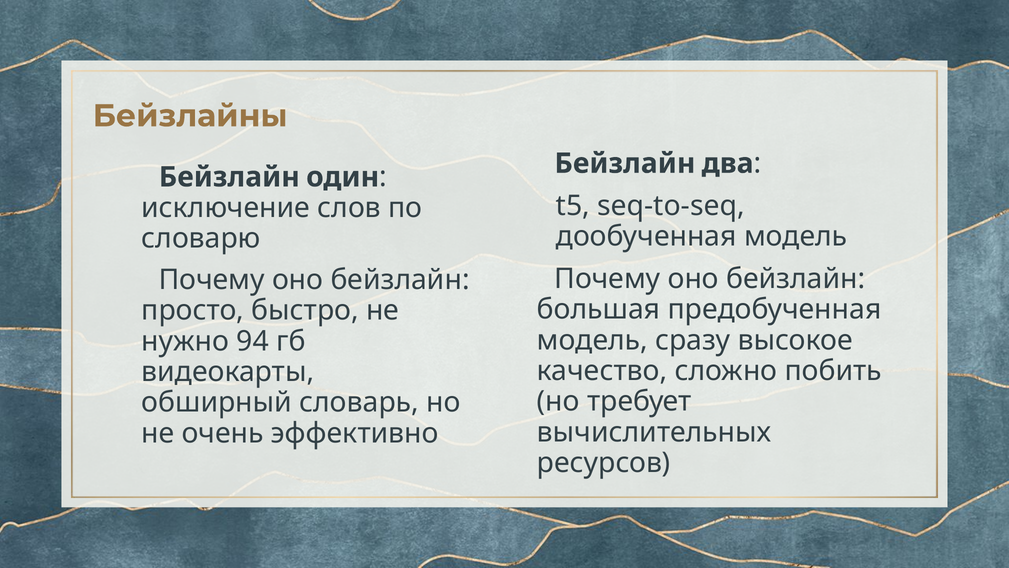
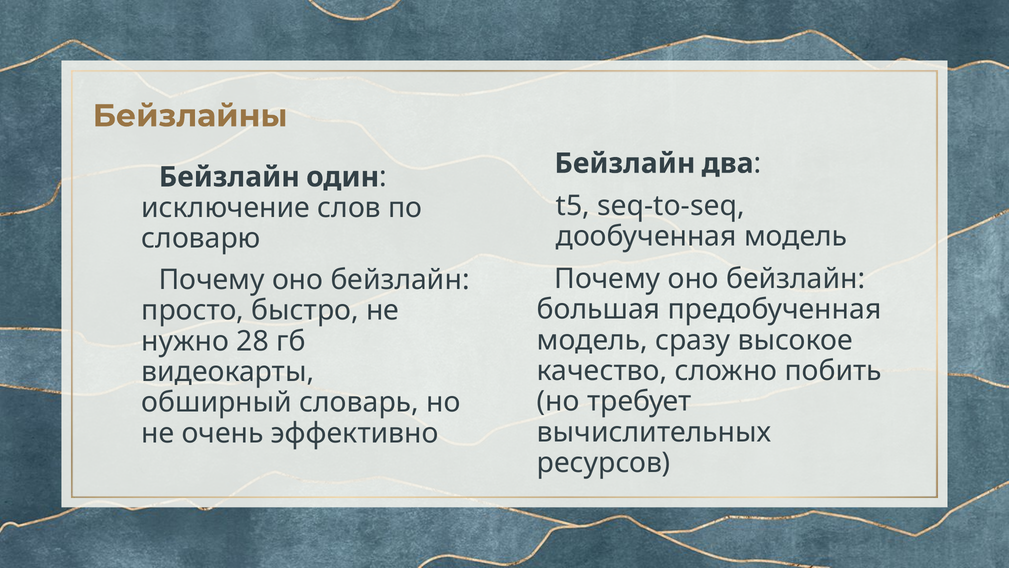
94: 94 -> 28 (253, 341)
